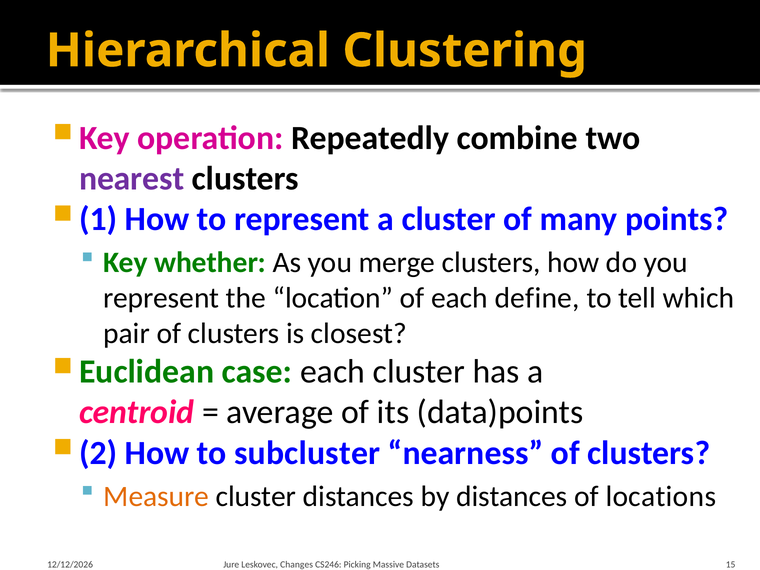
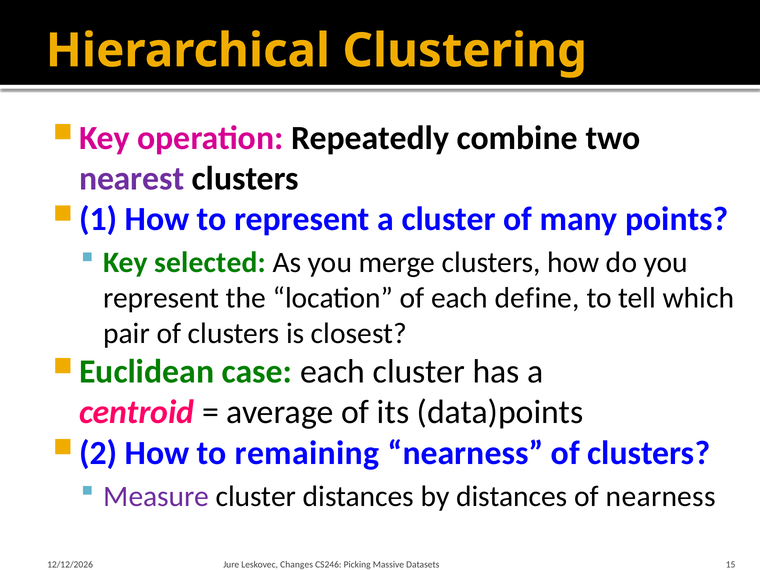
whether: whether -> selected (210, 263)
subcluster: subcluster -> remaining (307, 453)
Measure colour: orange -> purple (156, 496)
of locations: locations -> nearness (661, 496)
